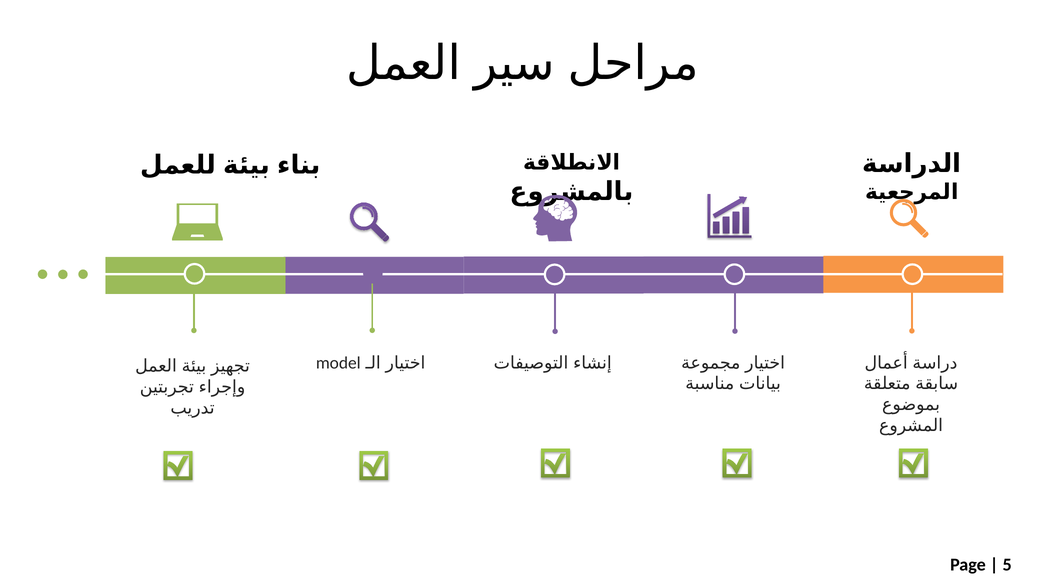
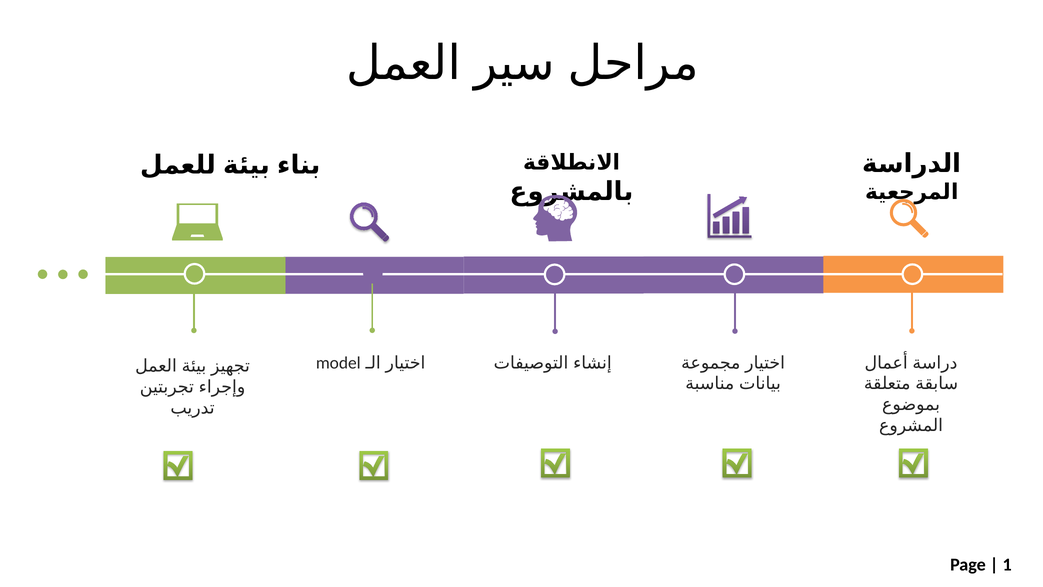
5: 5 -> 1 (1007, 564)
